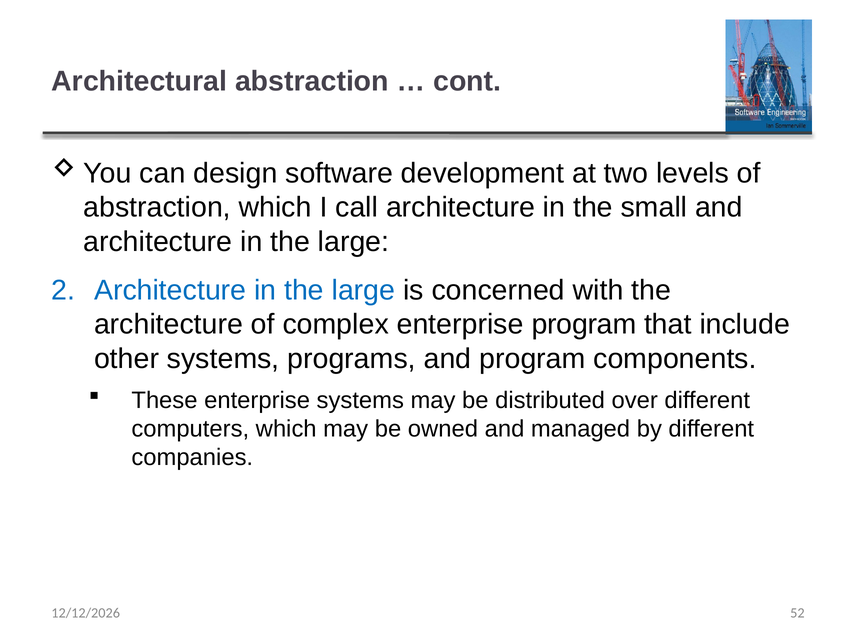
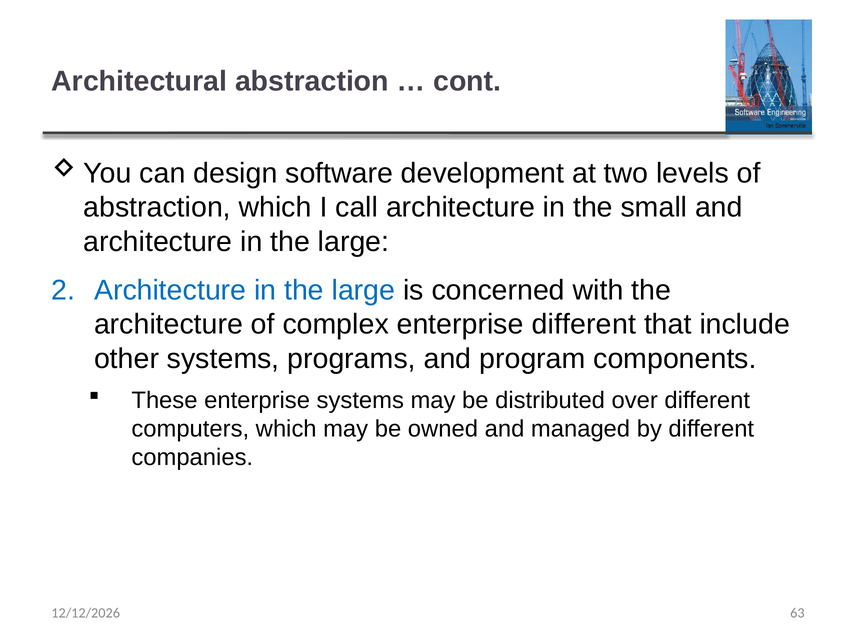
enterprise program: program -> different (584, 324)
52: 52 -> 63 (797, 613)
